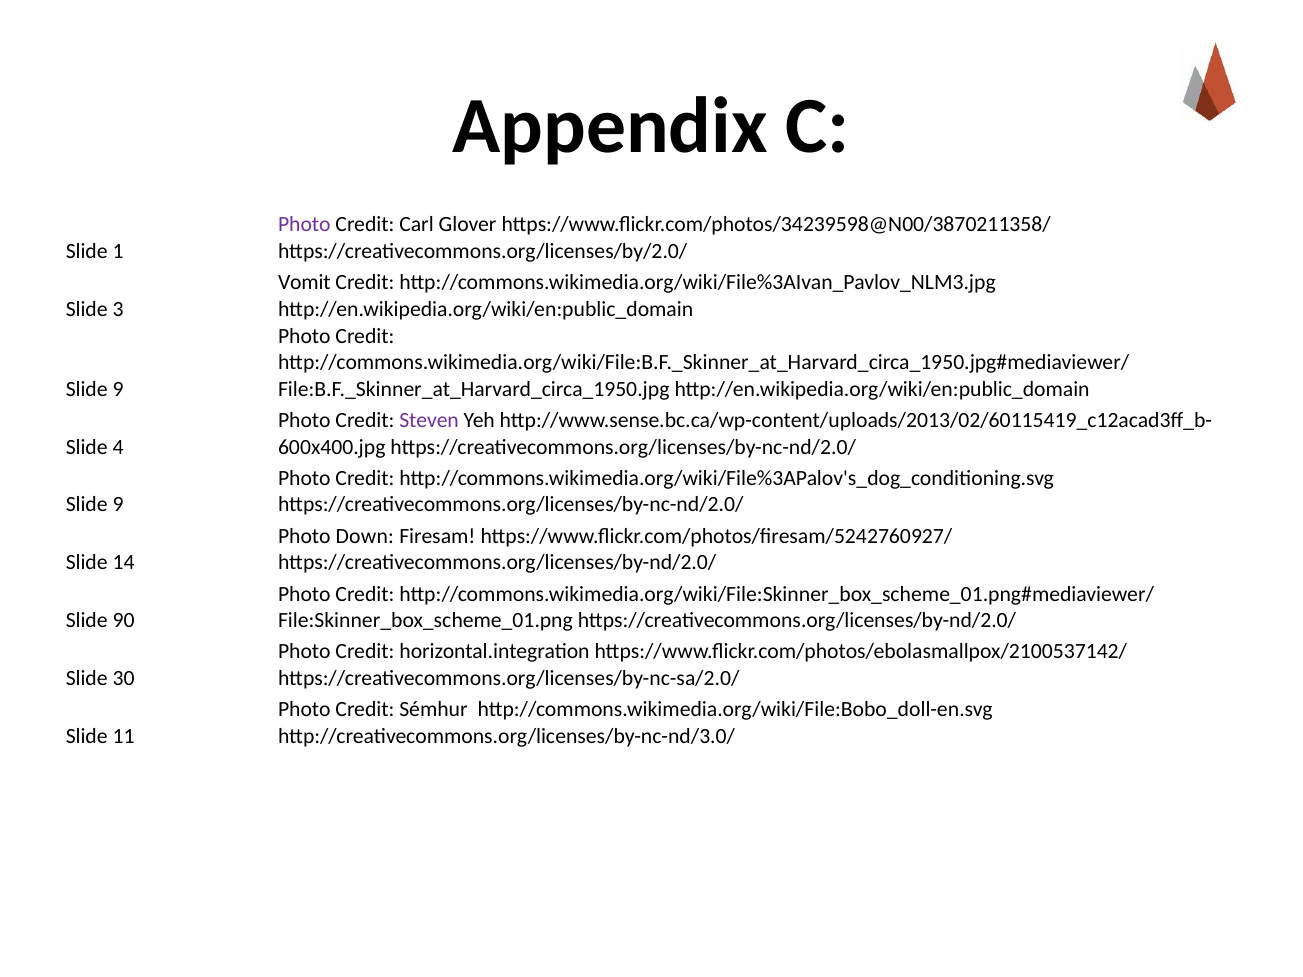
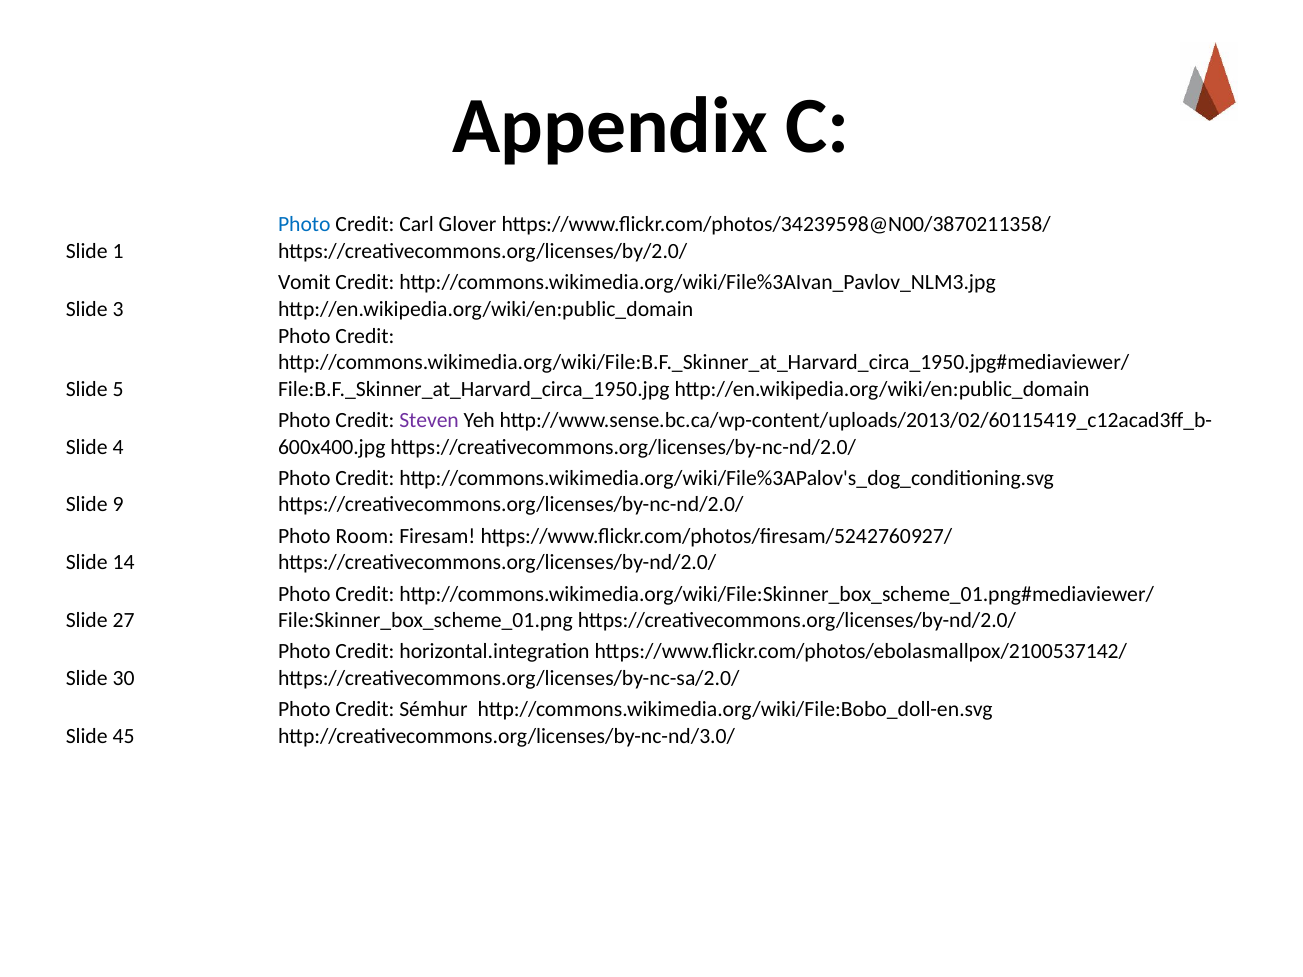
Photo colour: purple -> blue (304, 225)
9: 9 -> 5 (118, 389)
Down: Down -> Room (365, 536)
90: 90 -> 27 (124, 621)
11: 11 -> 45 (124, 736)
